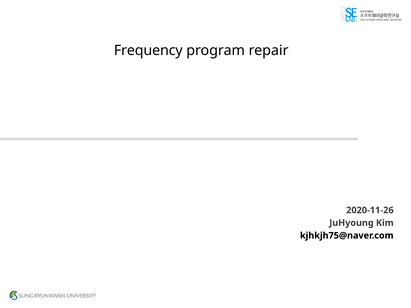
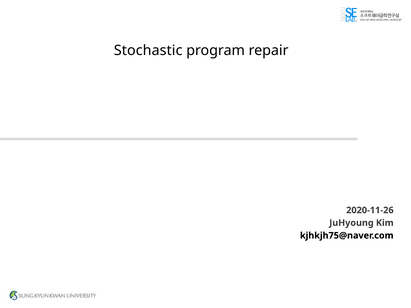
Frequency: Frequency -> Stochastic (148, 50)
